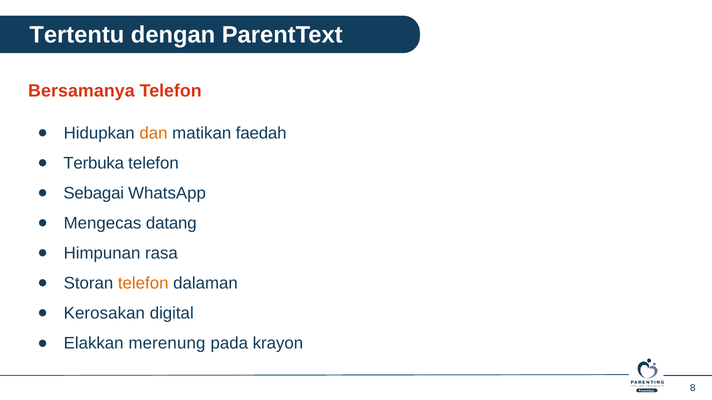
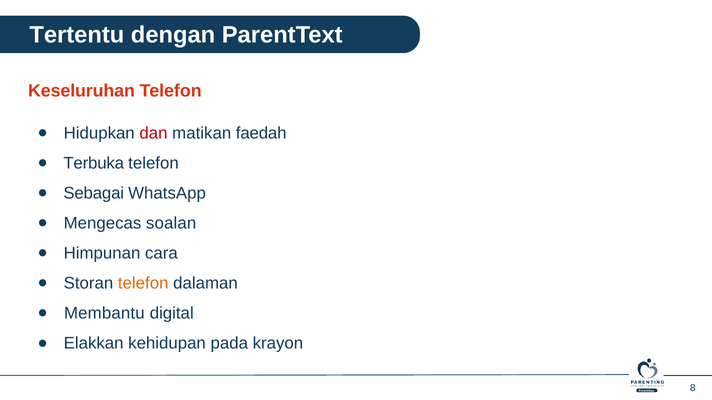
Bersamanya: Bersamanya -> Keseluruhan (81, 91)
dan colour: orange -> red (154, 133)
datang: datang -> soalan (171, 223)
rasa: rasa -> cara (161, 254)
Kerosakan: Kerosakan -> Membantu (104, 314)
merenung: merenung -> kehidupan (167, 344)
